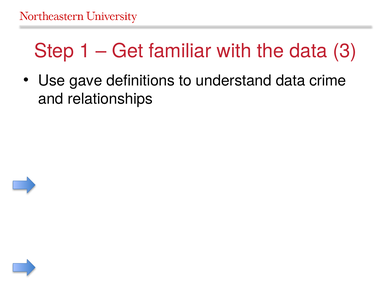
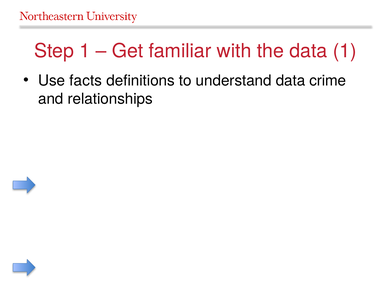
data 3: 3 -> 1 (345, 51)
gave: gave -> facts (86, 81)
